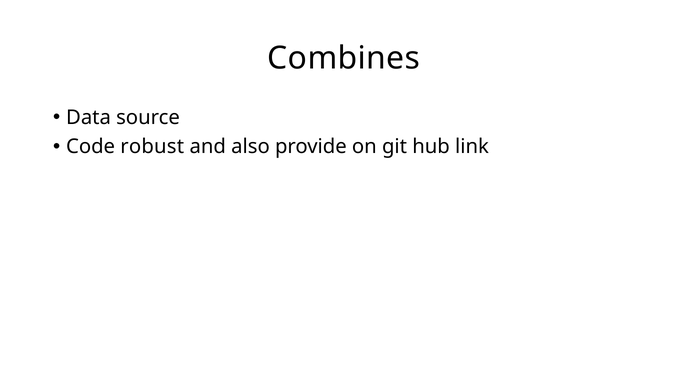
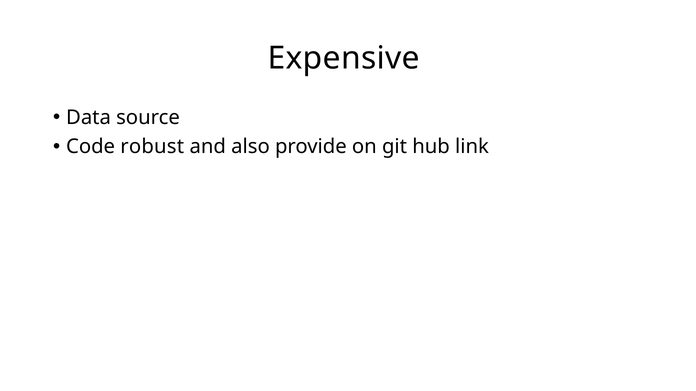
Combines: Combines -> Expensive (344, 58)
